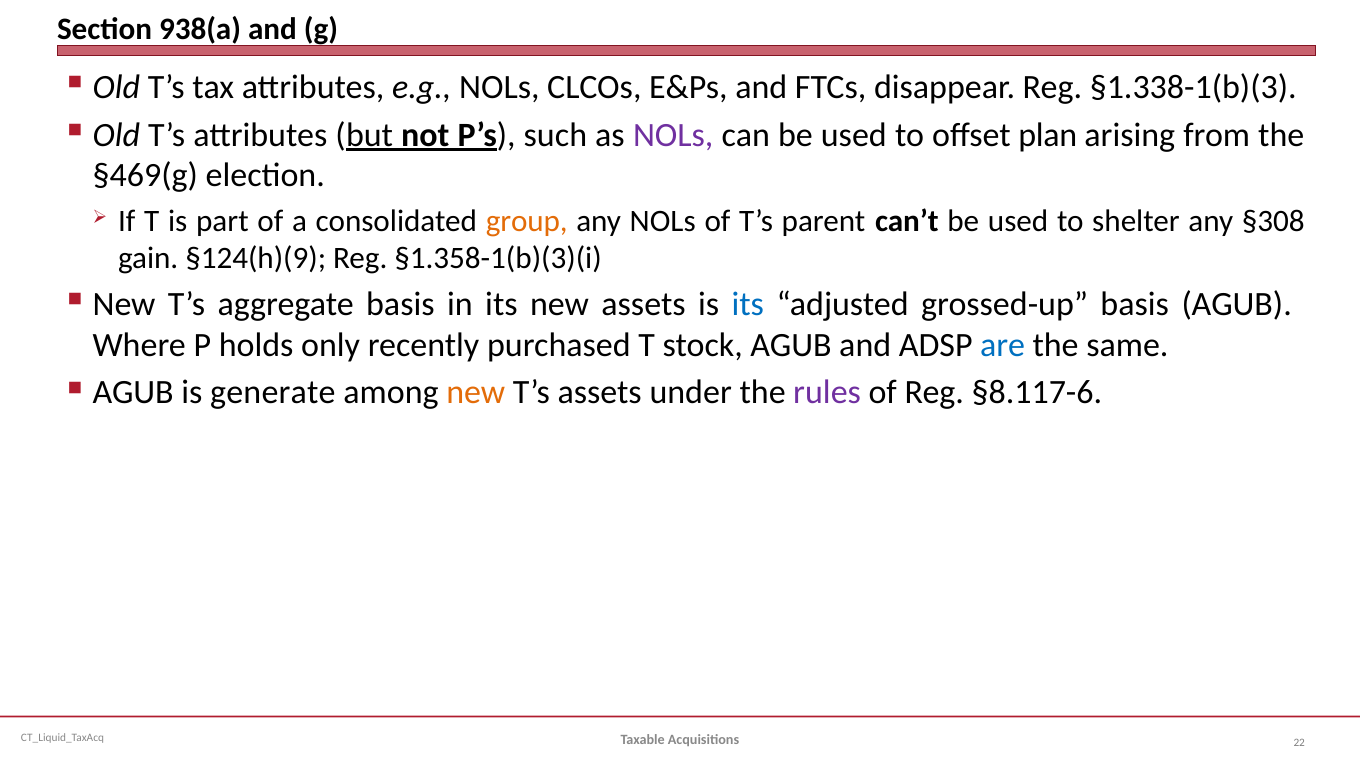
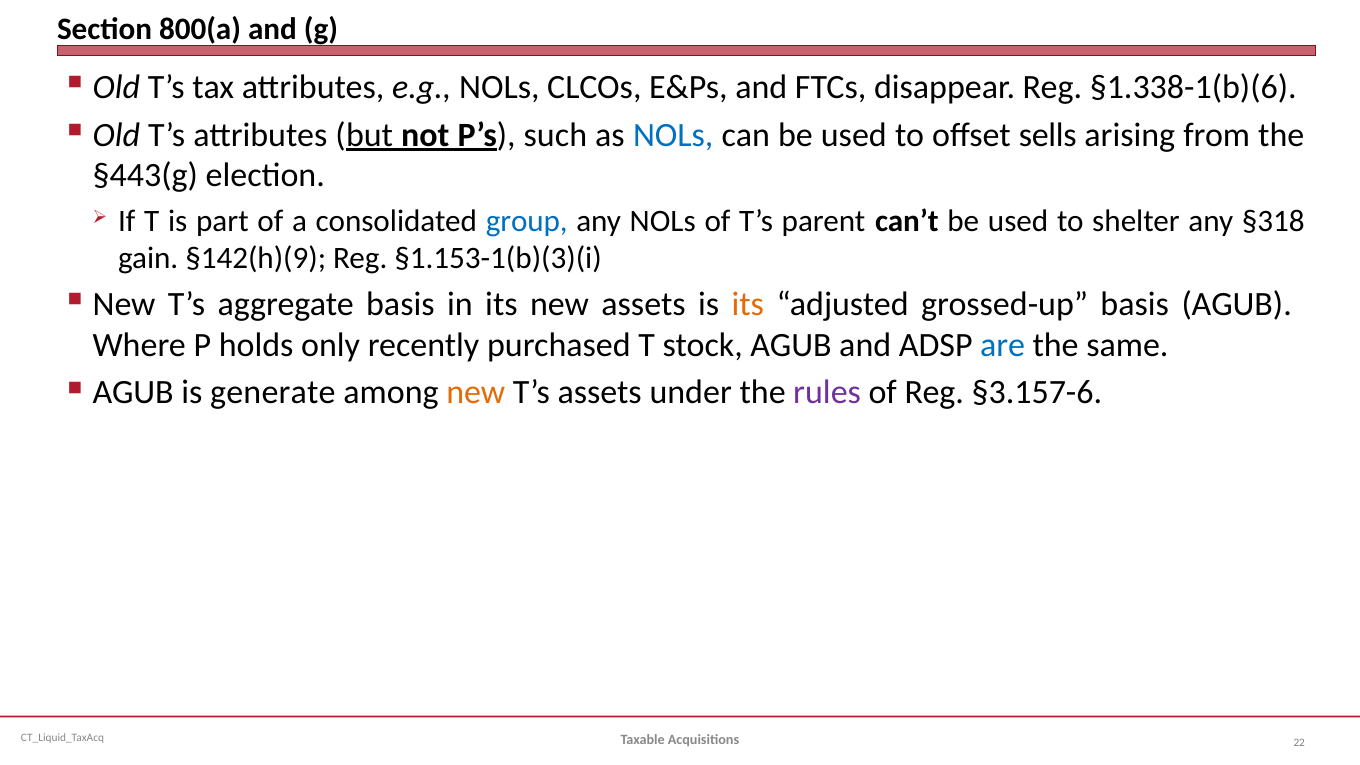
938(a: 938(a -> 800(a (200, 29)
§1.338-1(b)(3: §1.338-1(b)(3 -> §1.338-1(b)(6 (1193, 87)
NOLs colour: purple -> blue (673, 135)
plan: plan -> sells (1048, 135)
§469(g: §469(g -> §443(g (145, 176)
group colour: orange -> blue (527, 221)
§308: §308 -> §318 (1273, 221)
§124(h)(9: §124(h)(9 -> §142(h)(9 (256, 258)
§1.358-1(b)(3)(i: §1.358-1(b)(3)(i -> §1.153-1(b)(3)(i (498, 258)
its colour: blue -> orange (748, 304)
§8.117-6: §8.117-6 -> §3.157-6 (1037, 393)
